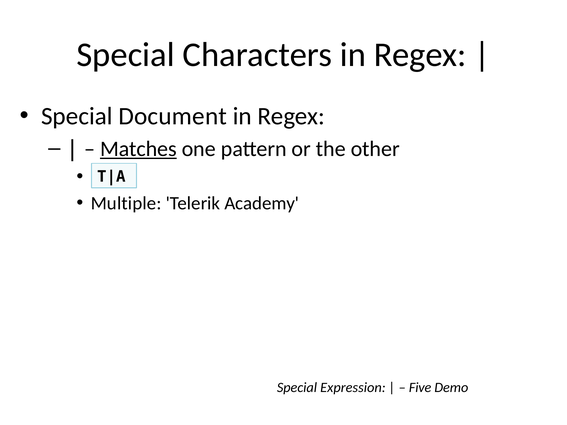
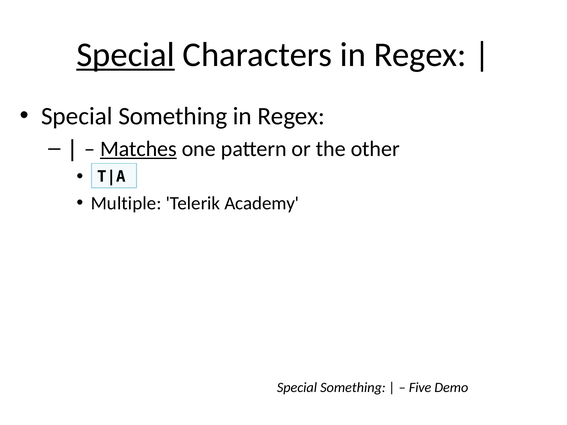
Special underline: none -> present (126, 55)
Document: Document -> Something (173, 116)
Expression: Expression -> Something (353, 388)
